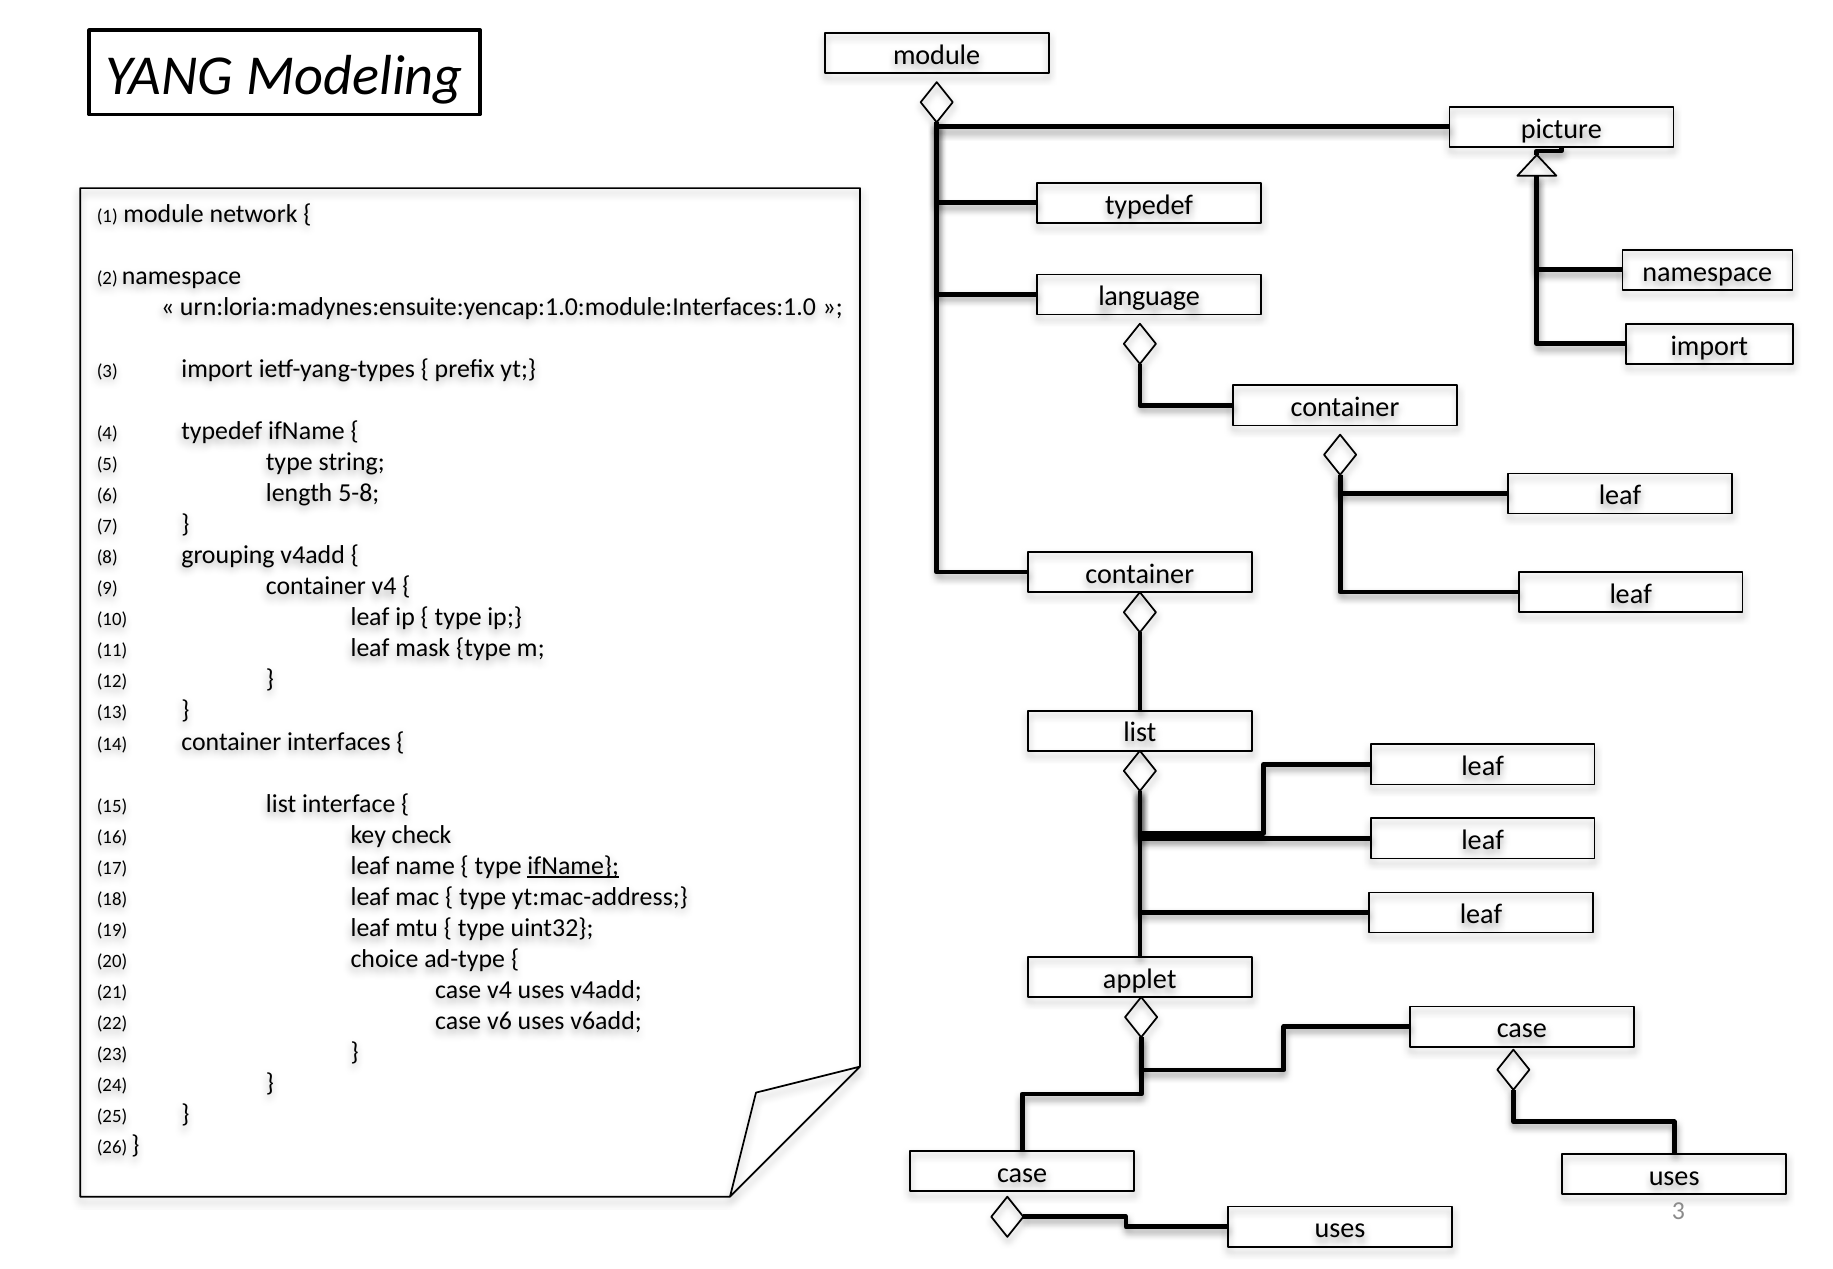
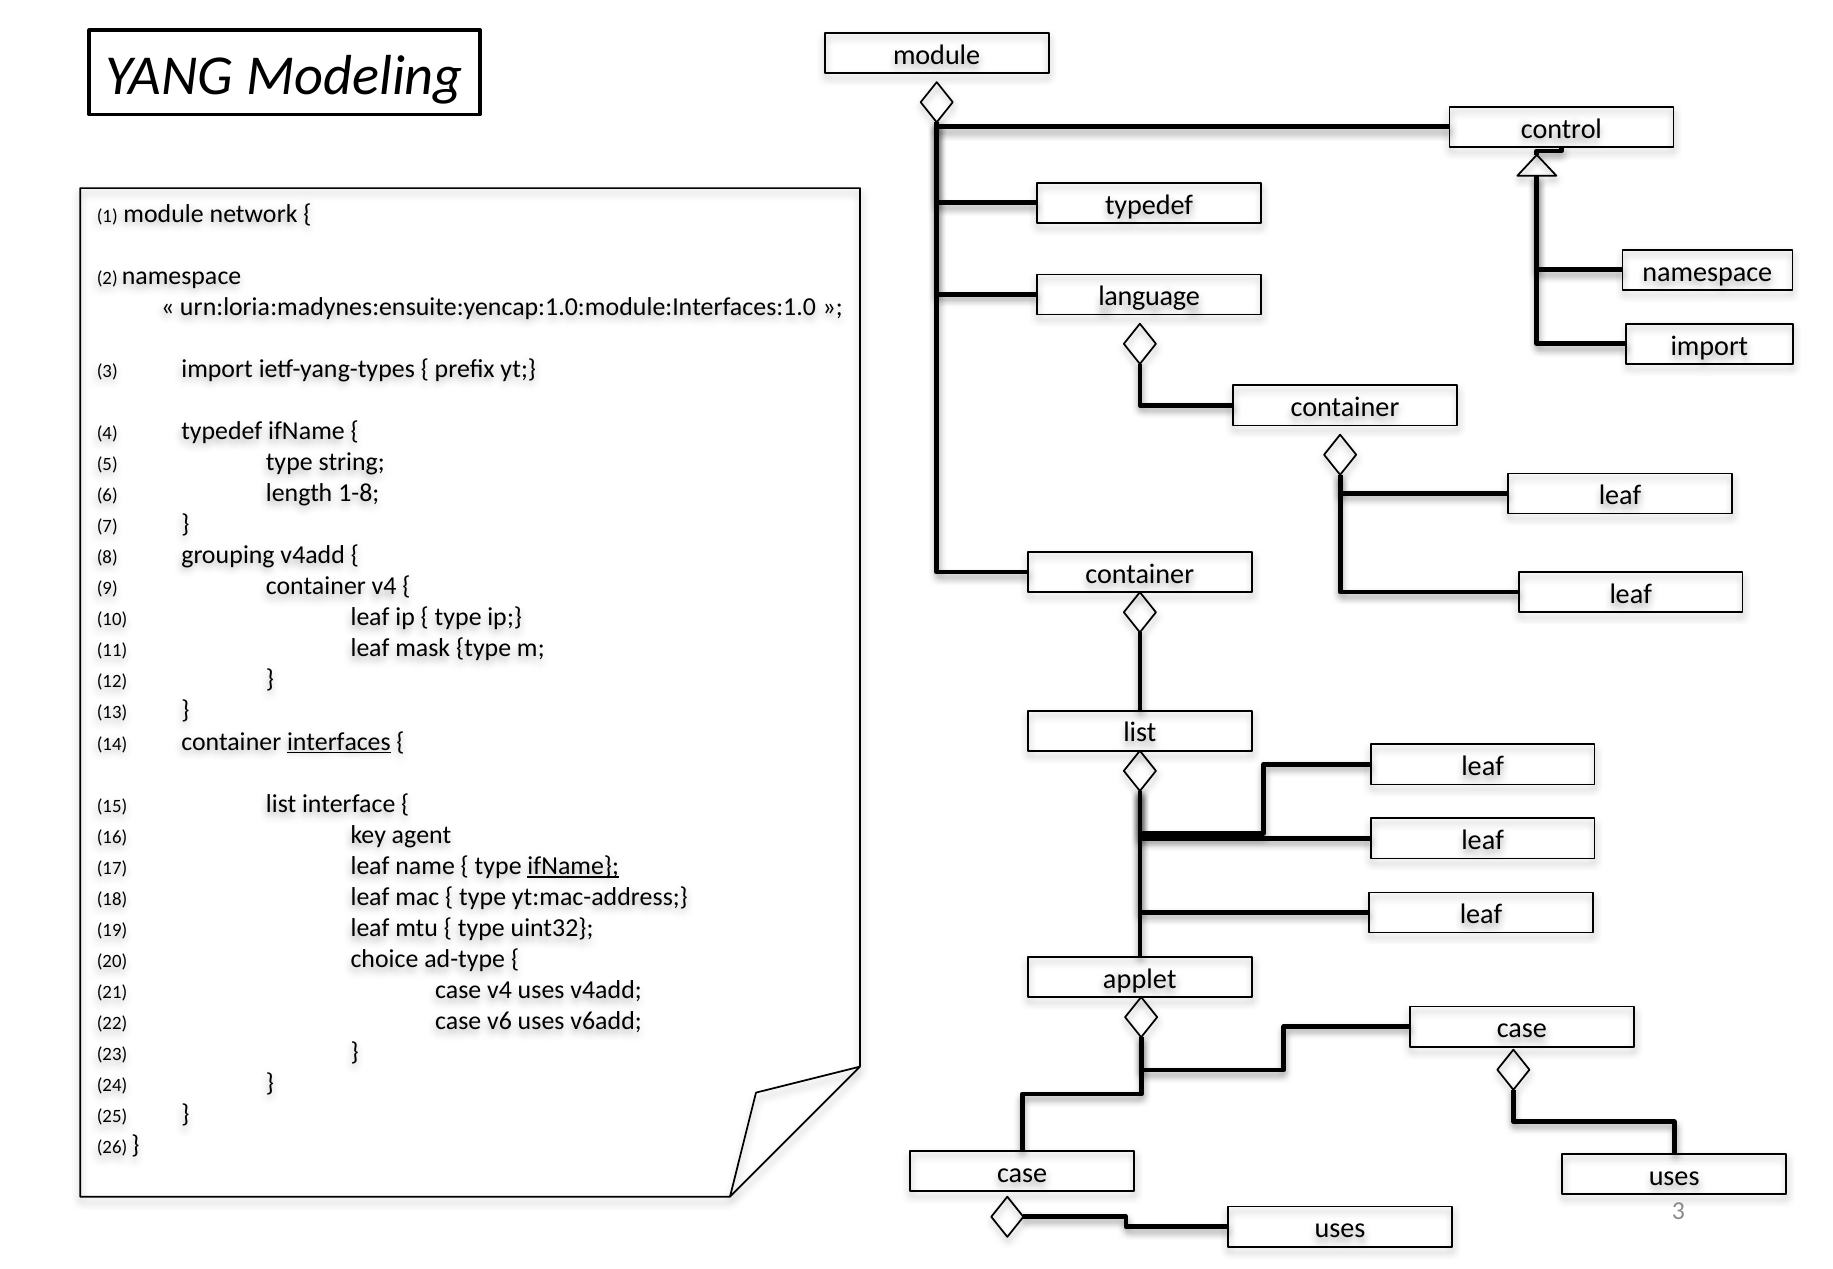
picture: picture -> control (1561, 129)
5-8: 5-8 -> 1-8 (359, 493)
interfaces underline: none -> present (339, 741)
check: check -> agent (422, 835)
